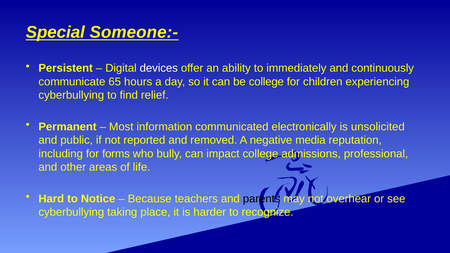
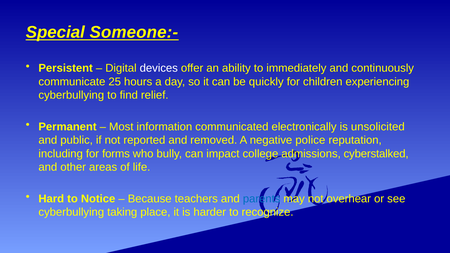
65: 65 -> 25 (115, 82)
be college: college -> quickly (266, 82)
media: media -> police (310, 140)
professional: professional -> cyberstalked (376, 154)
parents colour: black -> blue (262, 199)
